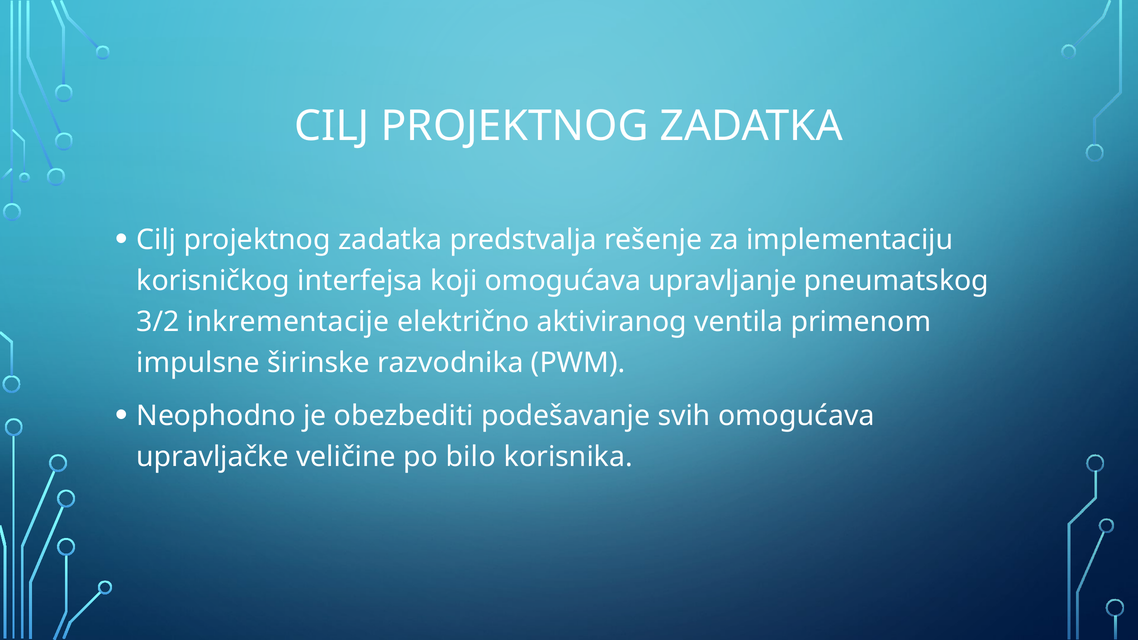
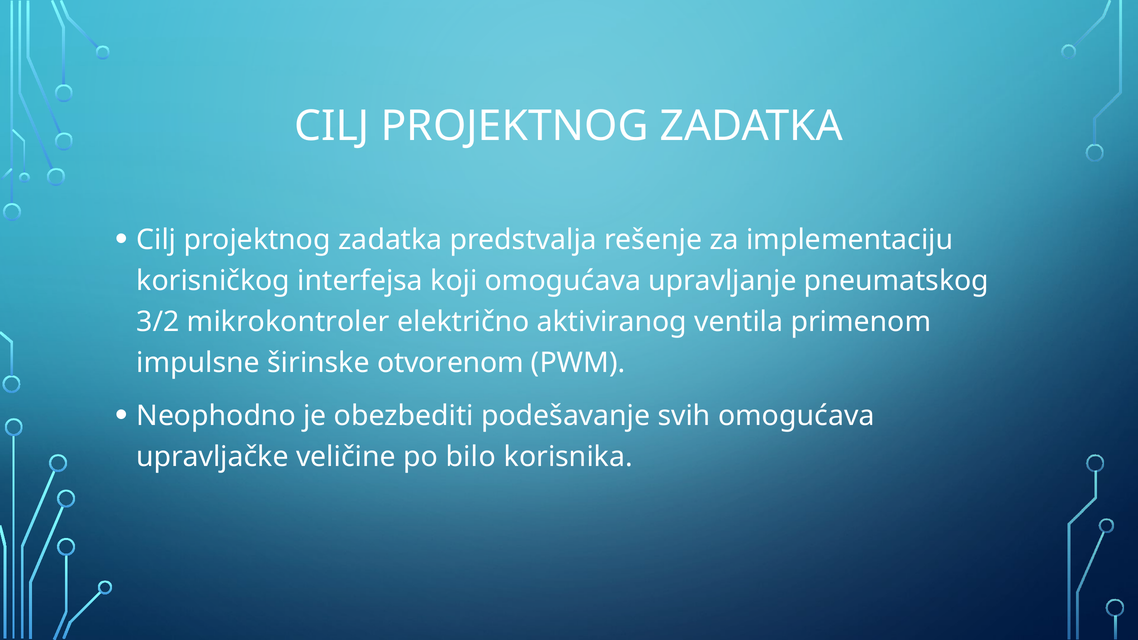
inkrementacije: inkrementacije -> mikrokontroler (288, 322)
razvodnika: razvodnika -> otvorenom (451, 363)
